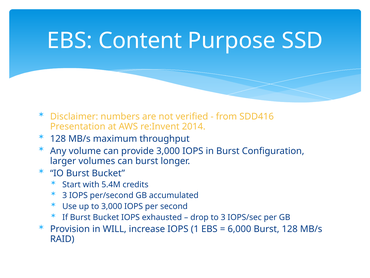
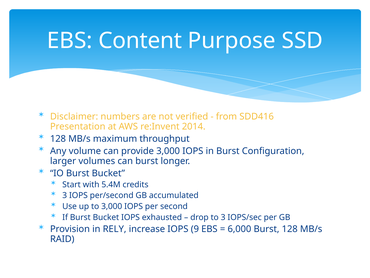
WILL: WILL -> RELY (115, 229)
1: 1 -> 9 (195, 229)
